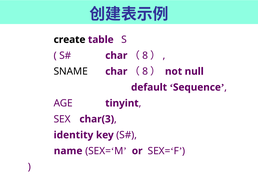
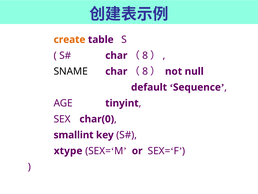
create colour: black -> orange (70, 40)
char(3: char(3 -> char(0 (97, 119)
identity: identity -> smallint (74, 135)
name: name -> xtype (68, 151)
